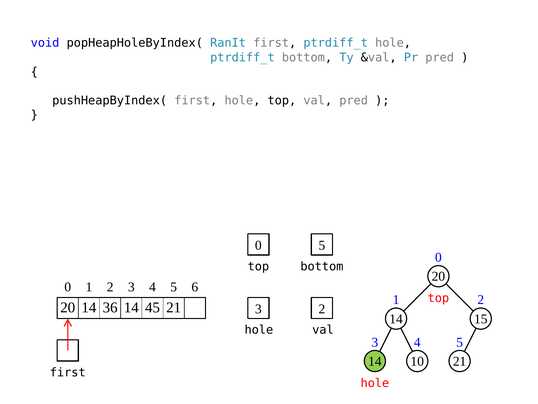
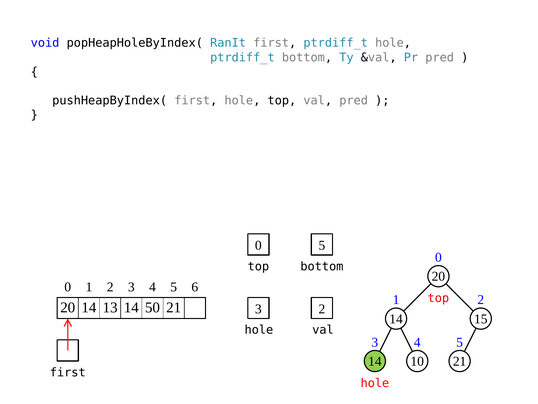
36: 36 -> 13 (110, 307)
45: 45 -> 50 (152, 307)
